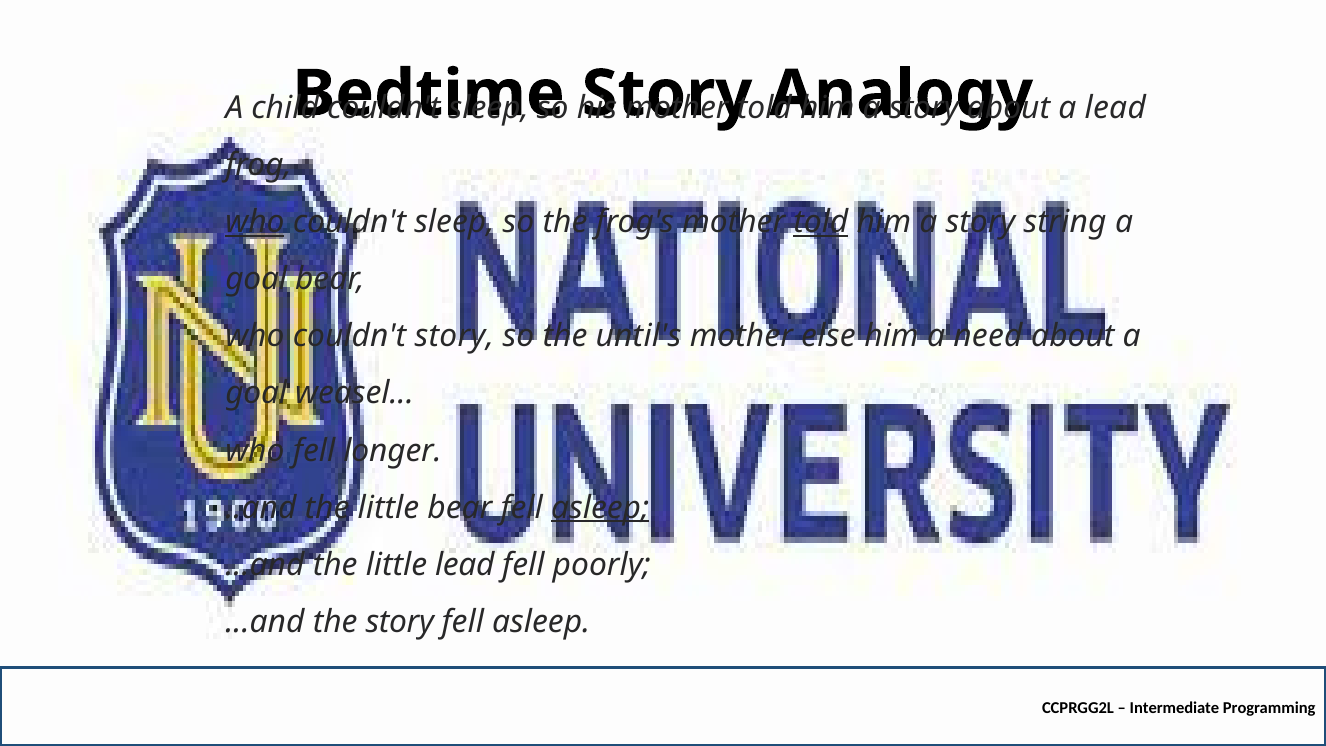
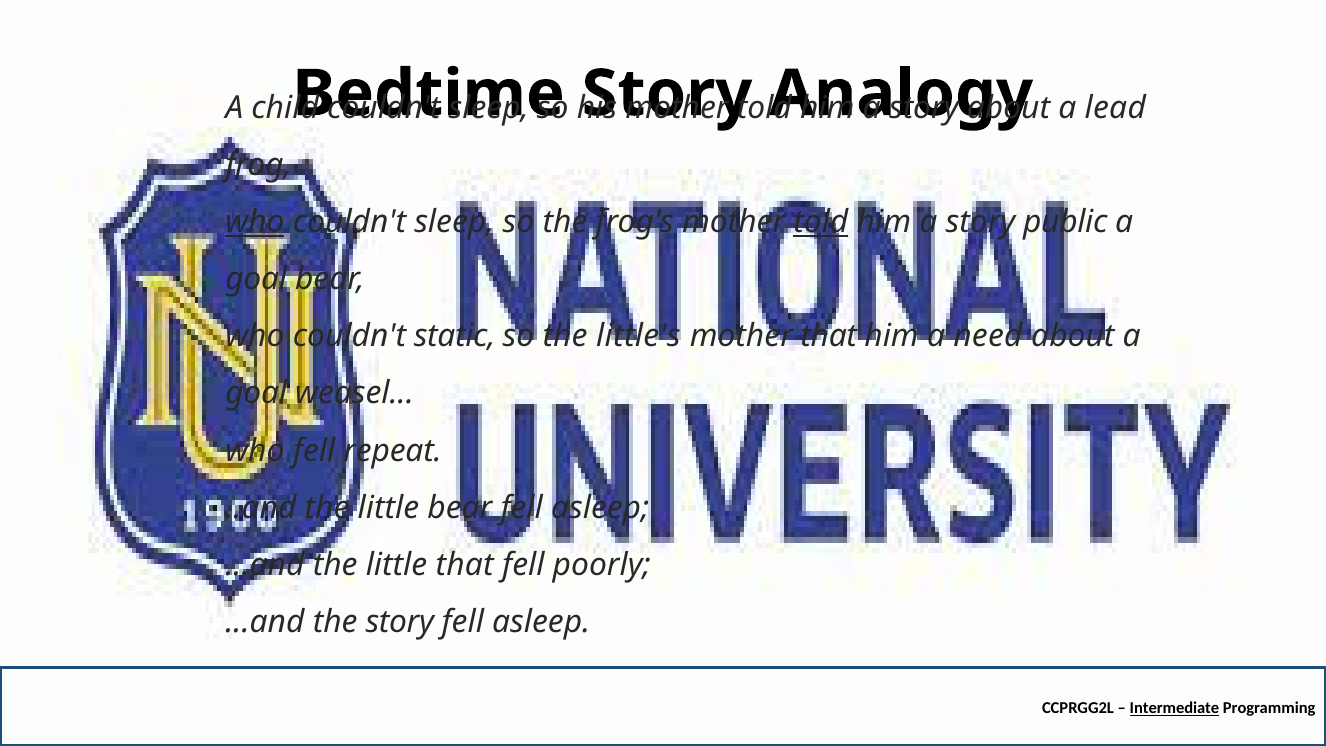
string: string -> public (1065, 222)
couldn't story: story -> static (455, 336)
until's: until's -> little's (638, 336)
mother else: else -> that (829, 336)
longer: longer -> repeat (393, 451)
asleep underline: present -> none (600, 508)
little lead: lead -> that (465, 565)
Intermediate underline: none -> present (1174, 708)
